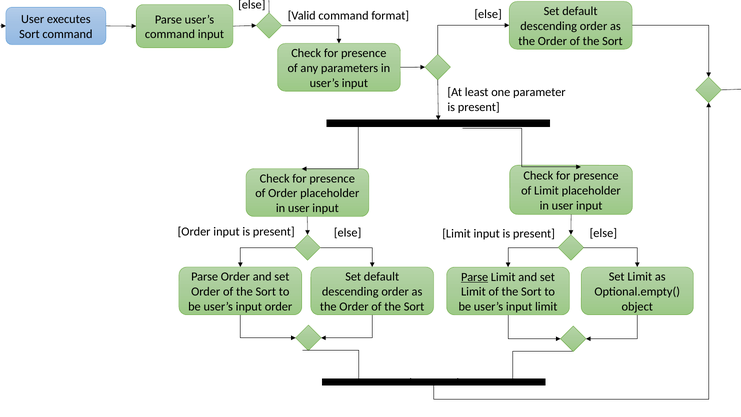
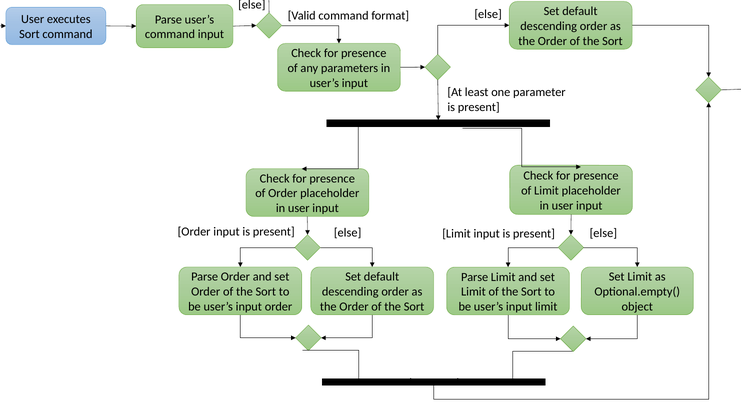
Parse underline: present -> none (475, 277)
